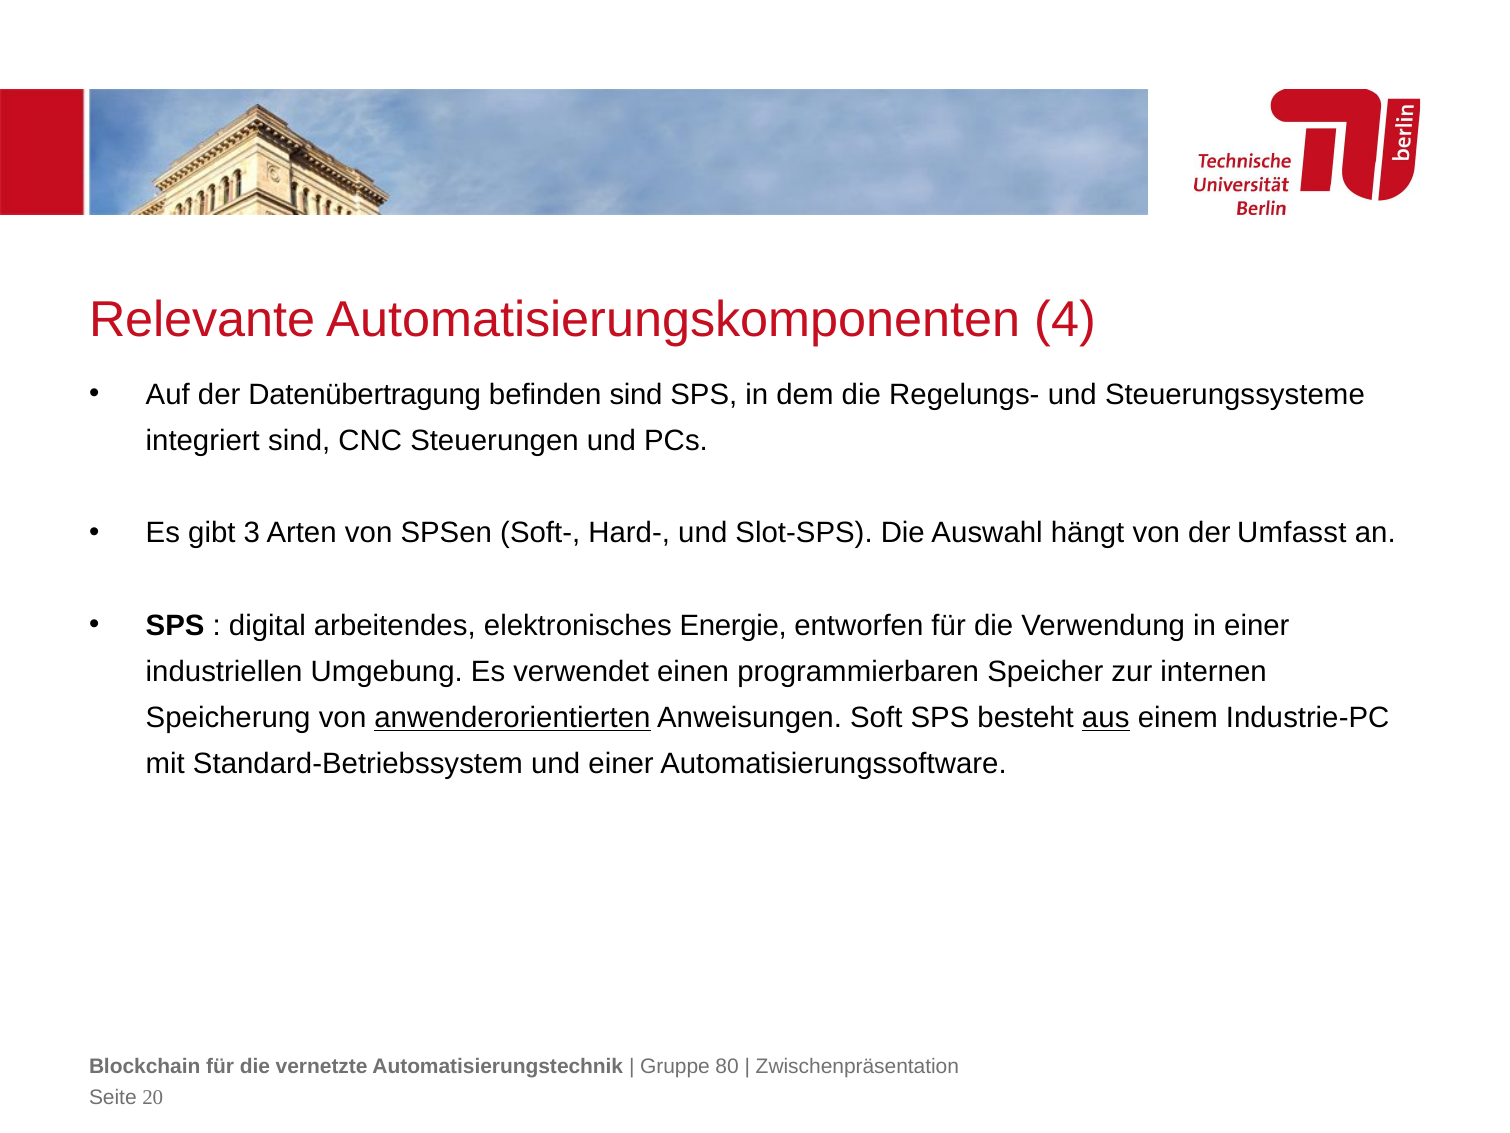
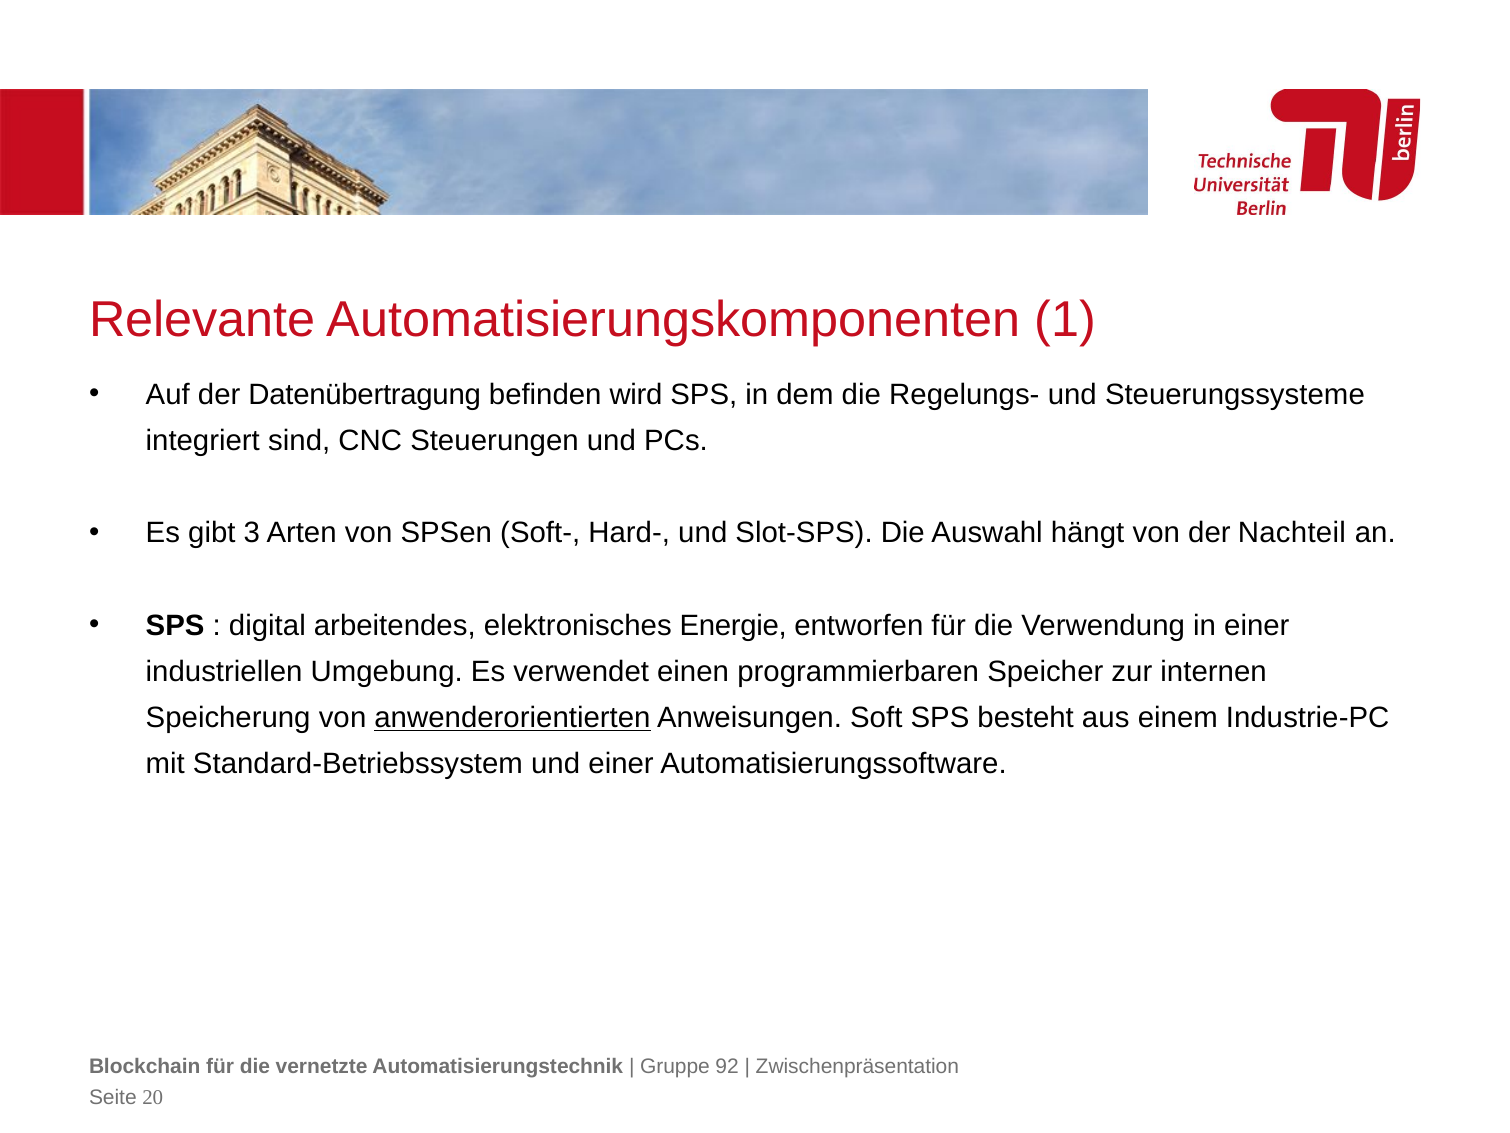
4: 4 -> 1 (1065, 320)
befinden sind: sind -> wird (636, 395)
Umfasst: Umfasst -> Nachteil (1292, 533)
aus underline: present -> none (1106, 718)
80: 80 -> 92 (727, 1066)
